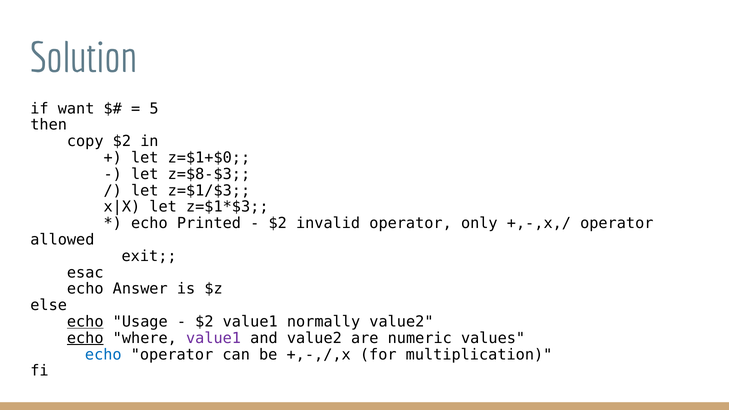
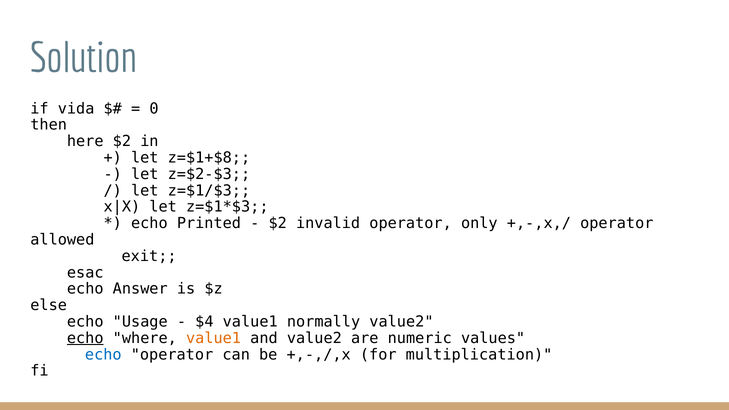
want: want -> vida (76, 109)
5: 5 -> 0 (154, 109)
copy: copy -> here (85, 141)
z=$1+$0: z=$1+$0 -> z=$1+$8 (209, 158)
z=$8-$3: z=$8-$3 -> z=$2-$3 (209, 174)
echo underline: present -> none (85, 322)
$2: $2 -> $4 (204, 322)
value1 colour: purple -> orange (214, 338)
